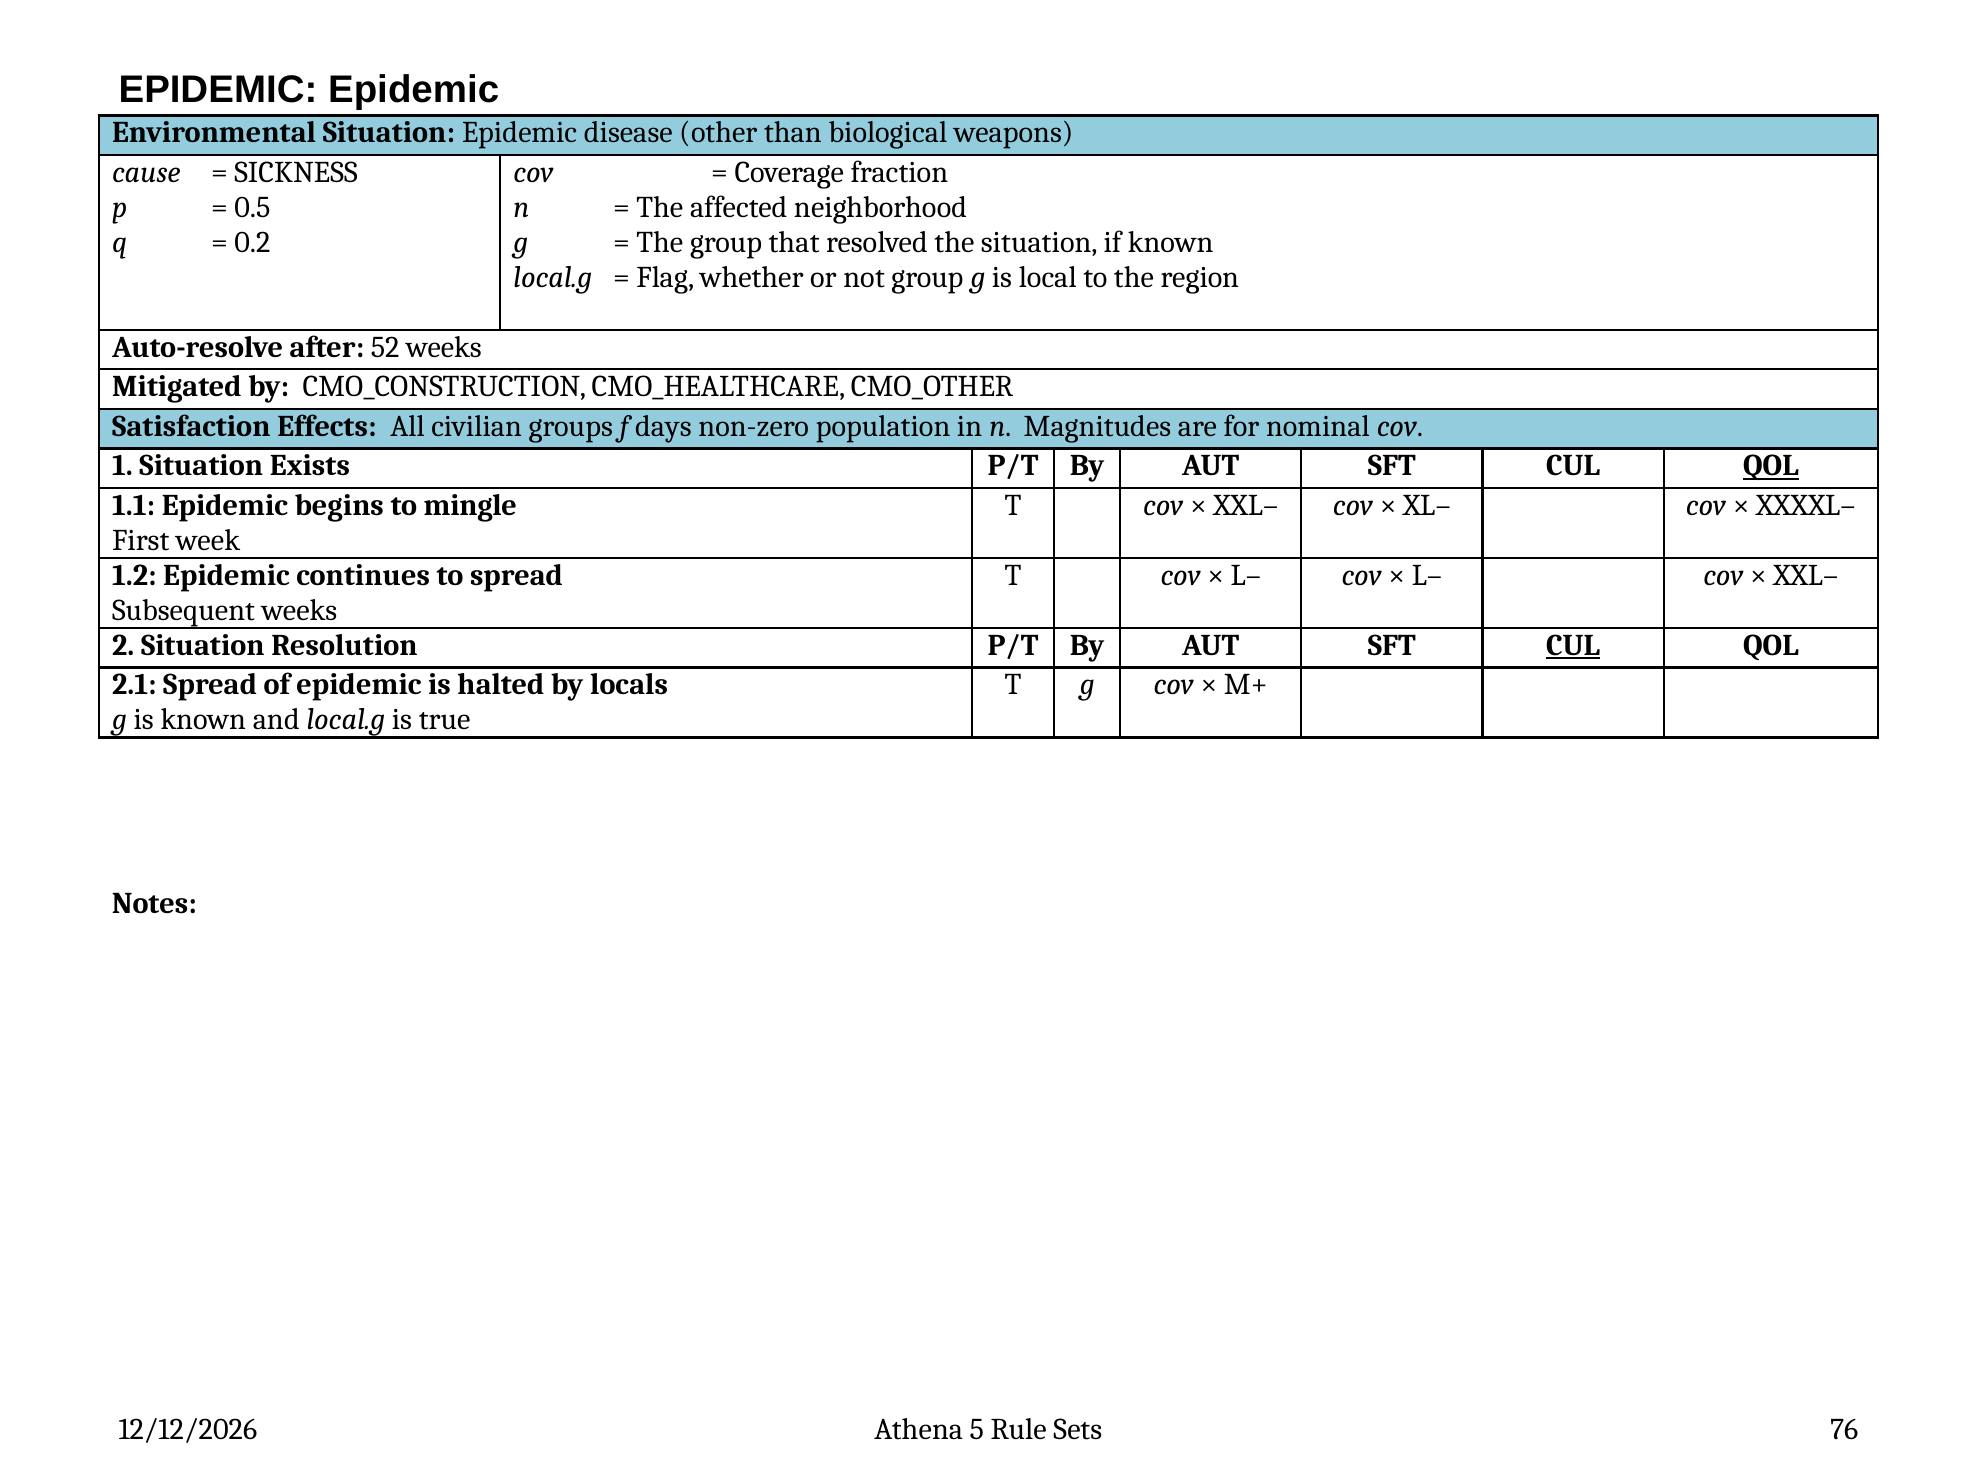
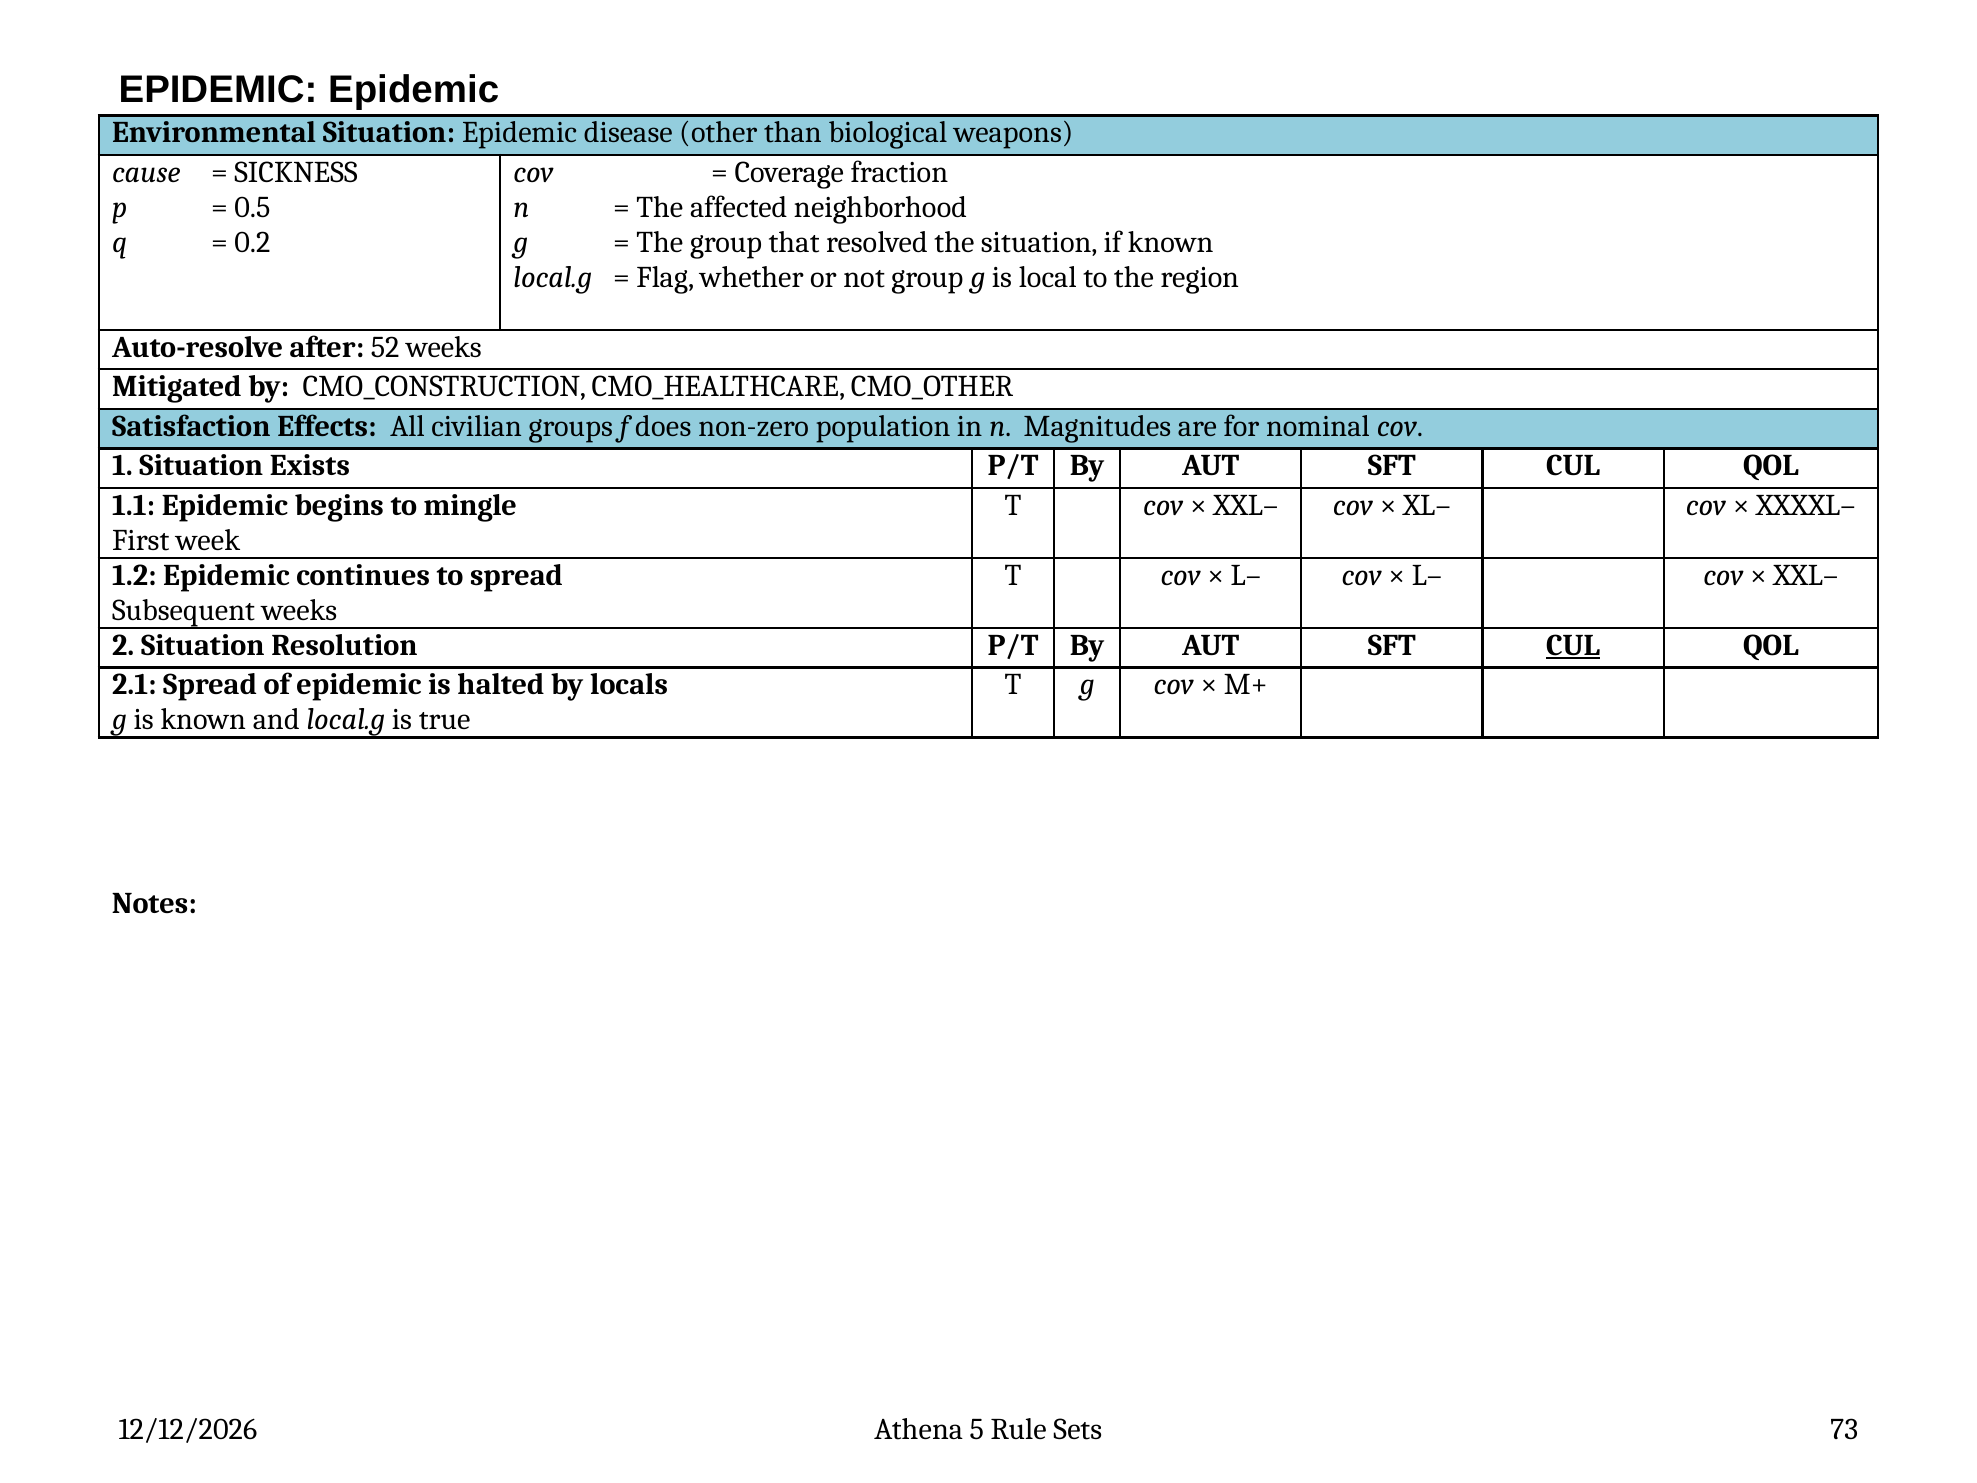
days: days -> does (663, 426)
QOL underline: present -> none (1771, 466)
76: 76 -> 73 (1844, 1429)
